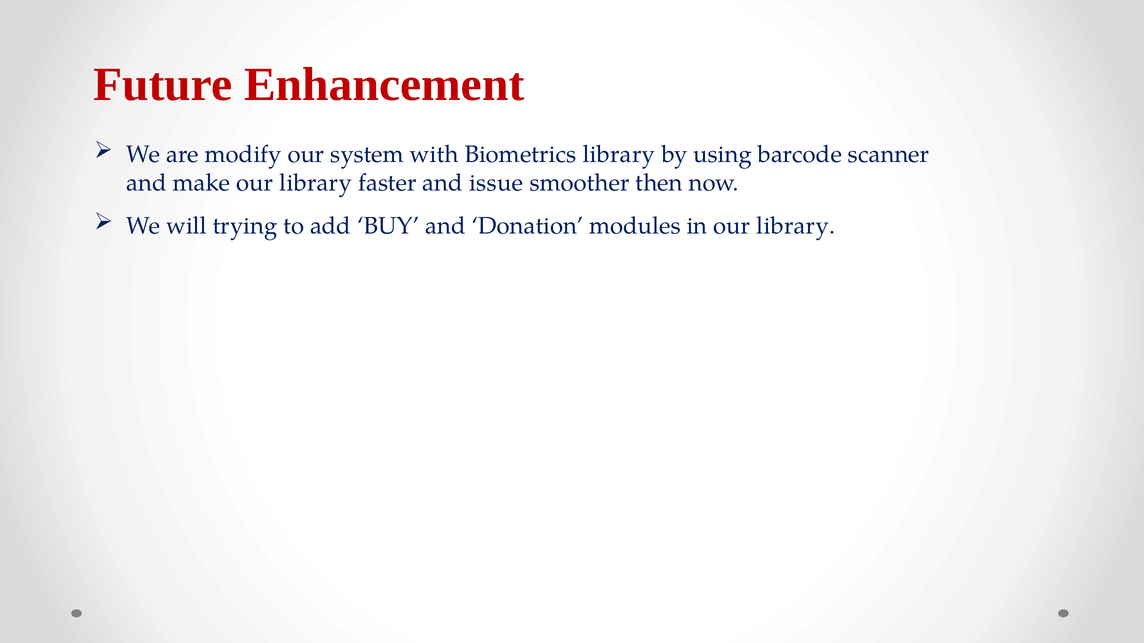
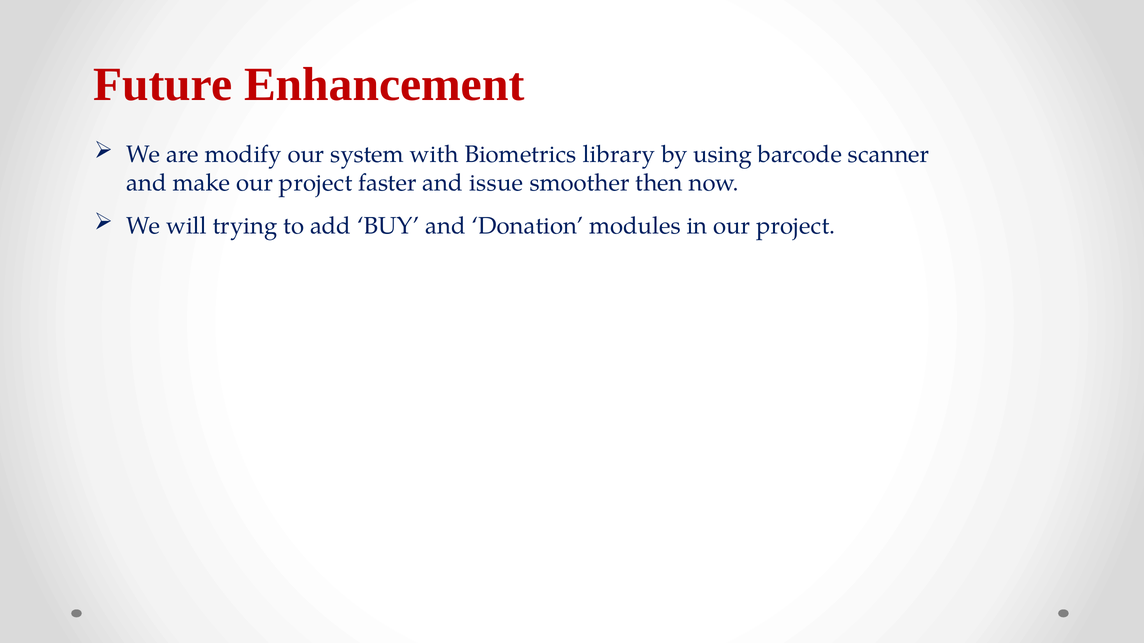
make our library: library -> project (316, 183)
in our library: library -> project (796, 226)
